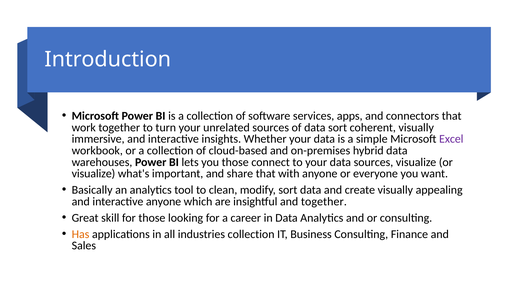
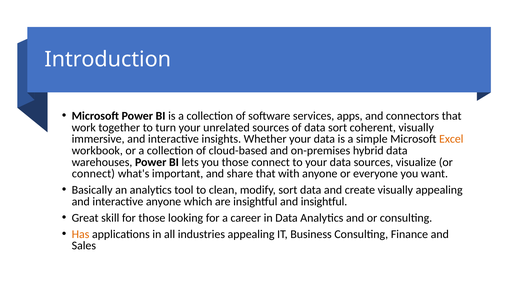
Excel colour: purple -> orange (451, 139)
visualize: visualize -> connect (93, 174)
and together: together -> insightful (324, 202)
industries collection: collection -> appealing (251, 235)
